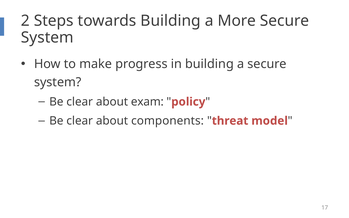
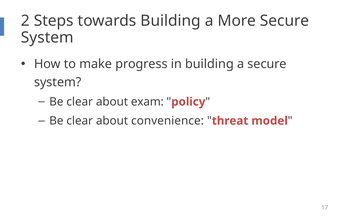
components: components -> convenience (167, 121)
